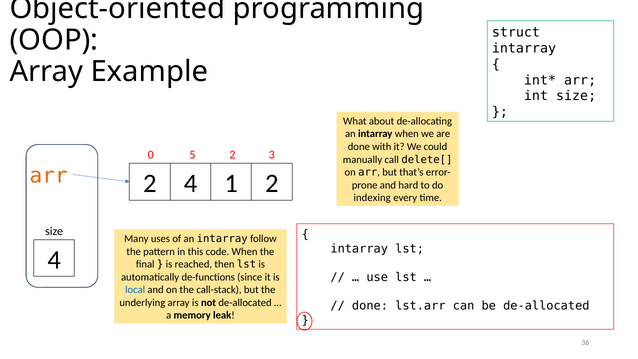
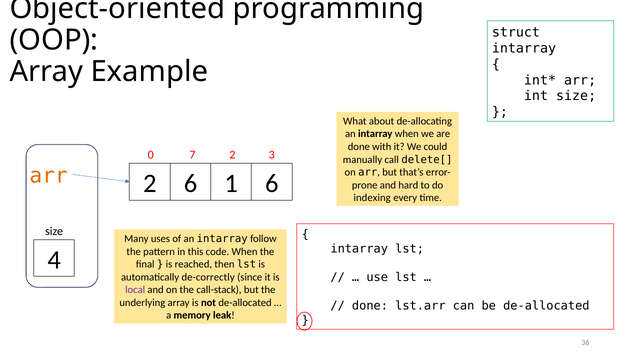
5: 5 -> 7 (193, 155)
2 4: 4 -> 6 (191, 184)
1 2: 2 -> 6 (272, 184)
de-functions: de-functions -> de-correctly (208, 277)
local colour: blue -> purple (135, 290)
